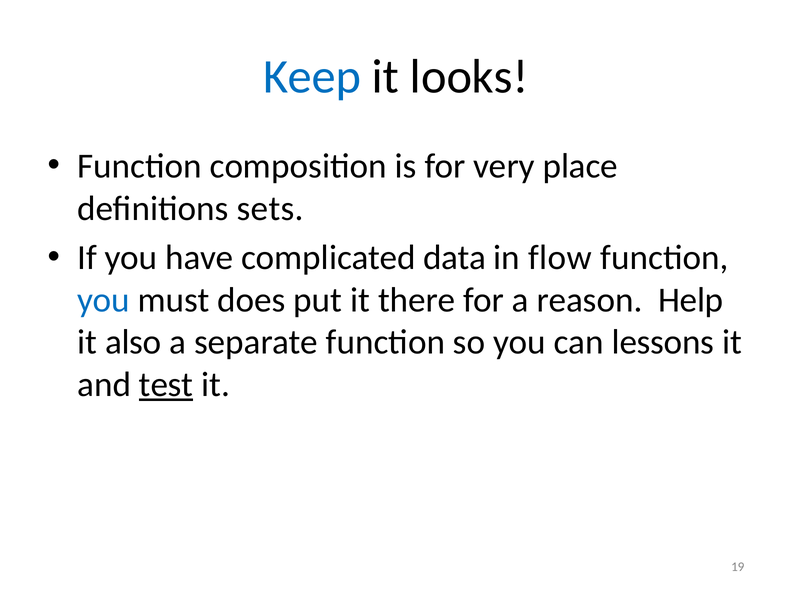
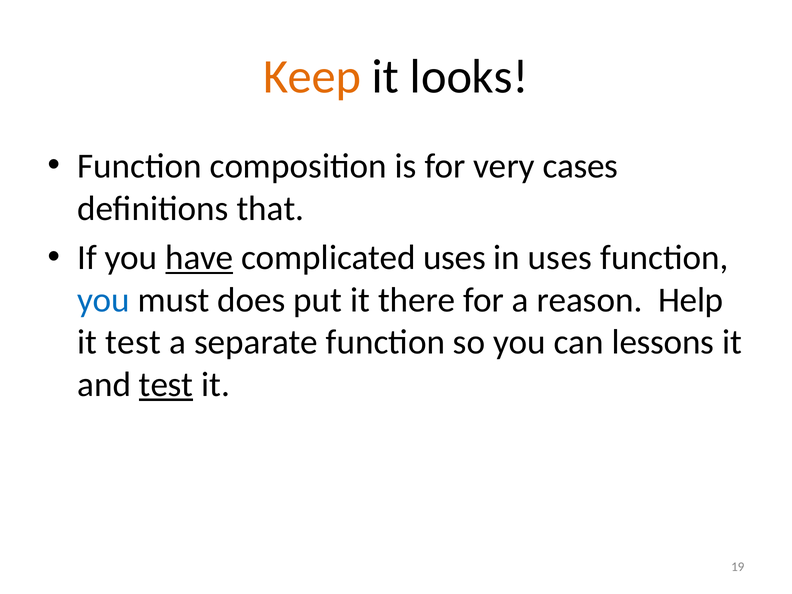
Keep colour: blue -> orange (312, 77)
place: place -> cases (580, 166)
sets: sets -> that (270, 208)
have underline: none -> present (199, 258)
complicated data: data -> uses (455, 258)
in flow: flow -> uses (560, 258)
it also: also -> test (133, 342)
